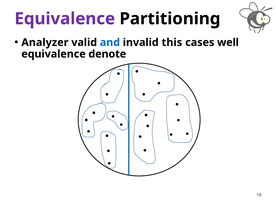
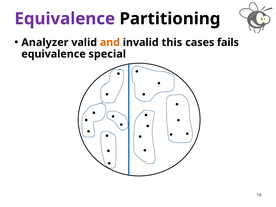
and colour: blue -> orange (110, 42)
well: well -> fails (228, 42)
denote: denote -> special (107, 54)
